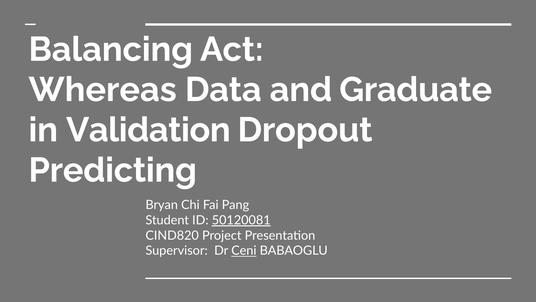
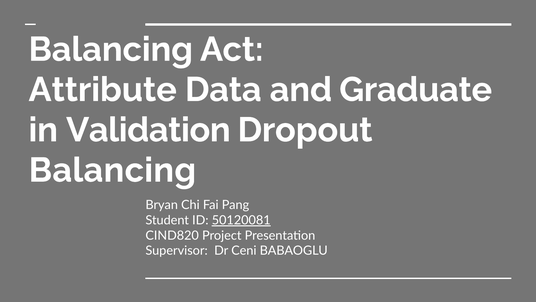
Whereas: Whereas -> Attribute (103, 90)
Predicting: Predicting -> Balancing (112, 170)
Ceni underline: present -> none (244, 250)
